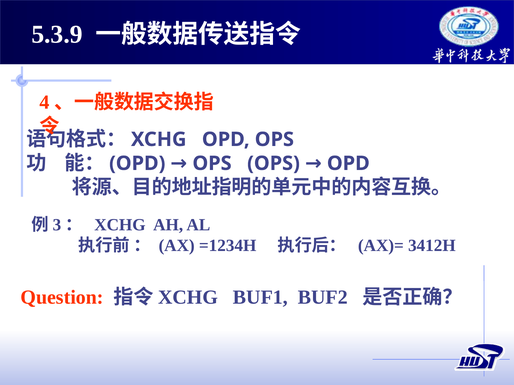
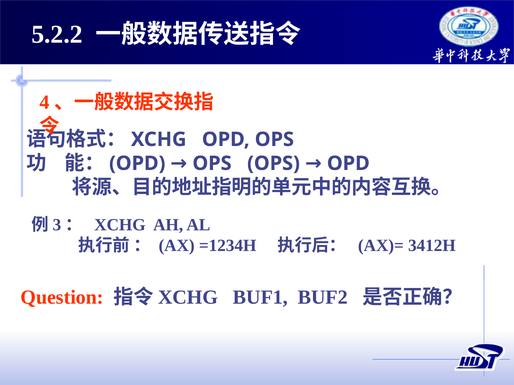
5.3.9: 5.3.9 -> 5.2.2 (57, 34)
